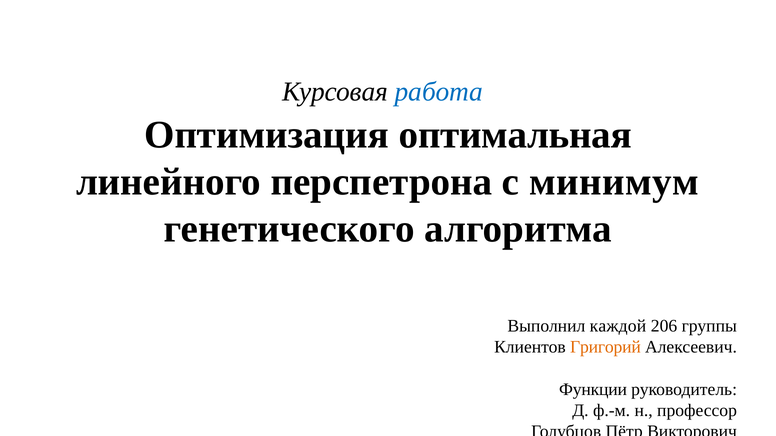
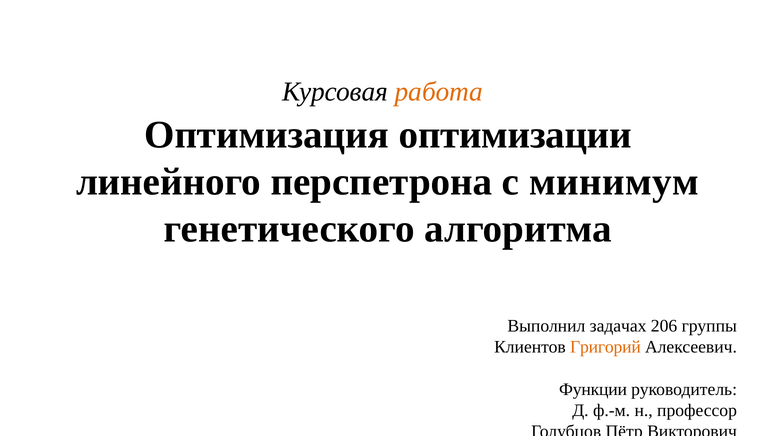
работа colour: blue -> orange (439, 92)
оптимальная: оптимальная -> оптимизации (515, 135)
каждой: каждой -> задачах (618, 326)
